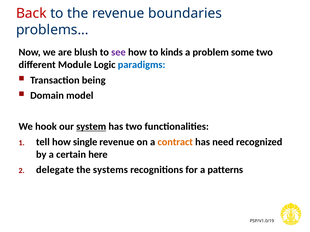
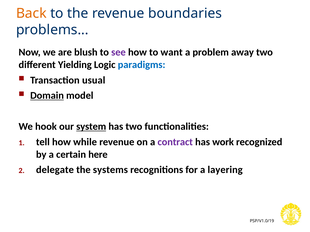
Back colour: red -> orange (31, 13)
kinds: kinds -> want (172, 52)
some: some -> away (242, 52)
Module: Module -> Yielding (75, 65)
being: being -> usual (94, 80)
Domain underline: none -> present (47, 96)
single: single -> while (85, 142)
contract colour: orange -> purple (175, 142)
need: need -> work (223, 142)
patterns: patterns -> layering (225, 170)
